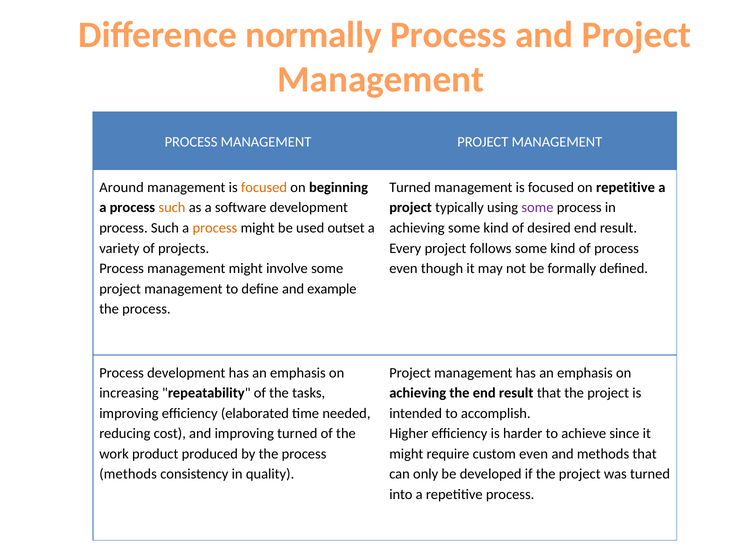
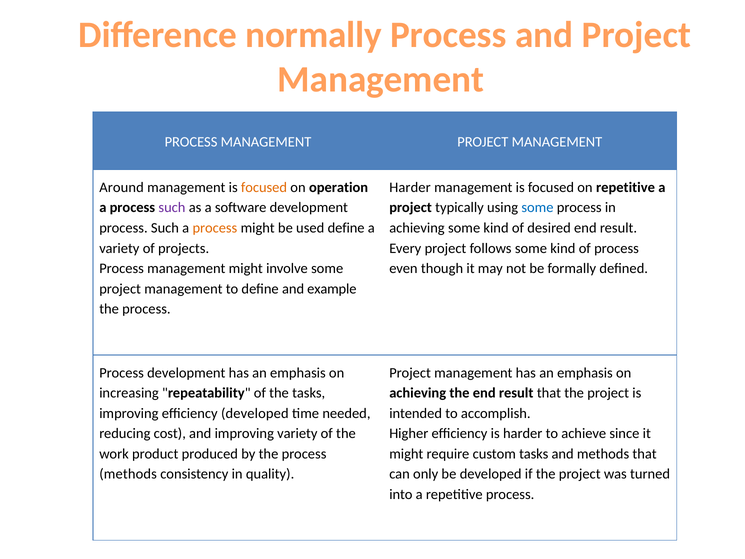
beginning: beginning -> operation (339, 187)
Turned: Turned -> Harder (410, 187)
such colour: orange -> purple (172, 208)
some colour: purple -> blue (537, 208)
used outset: outset -> define (346, 228)
efficiency elaborated: elaborated -> developed (255, 413)
improving turned: turned -> variety (297, 433)
custom even: even -> tasks (534, 454)
